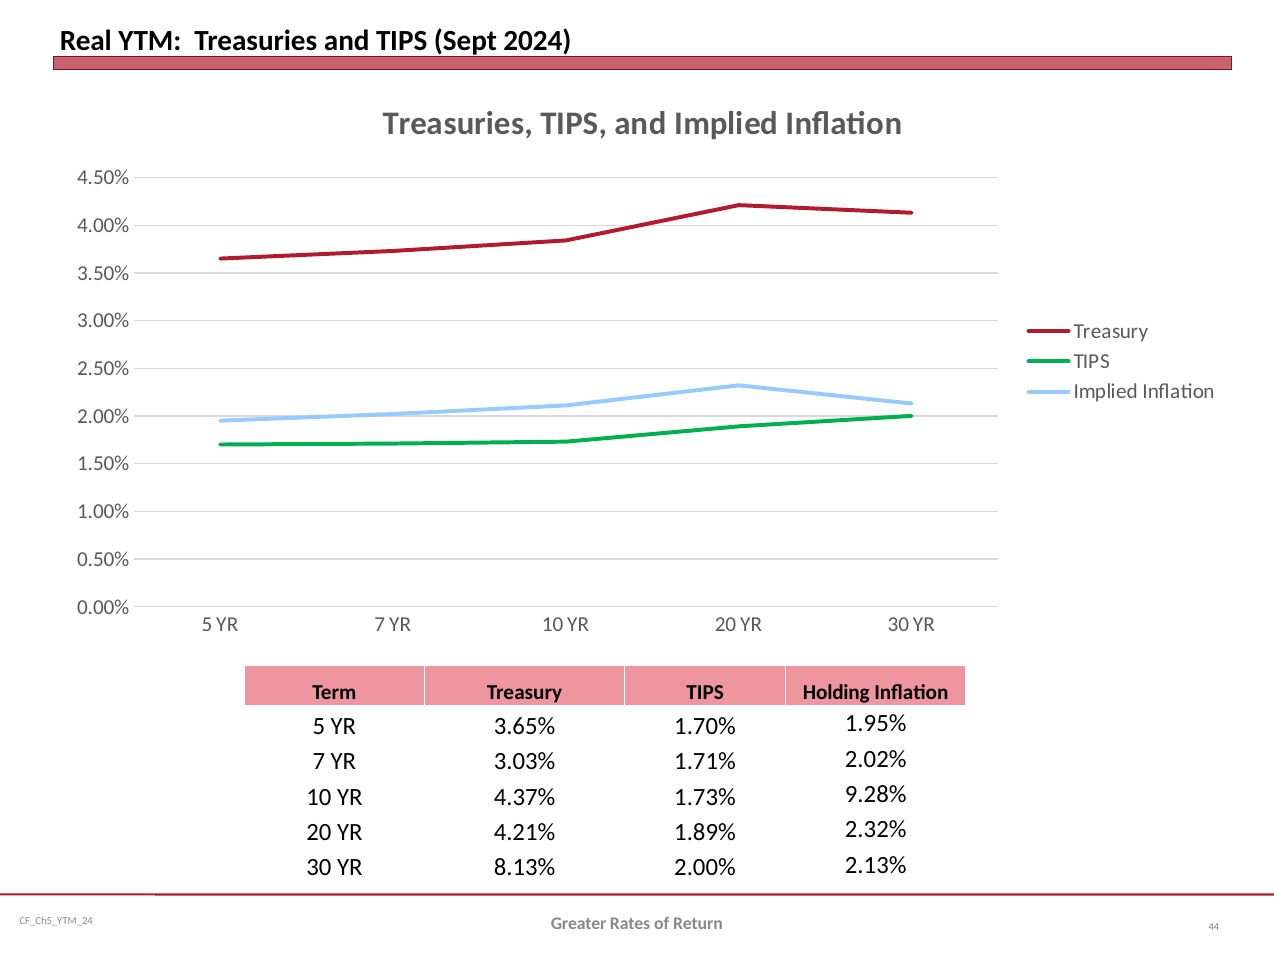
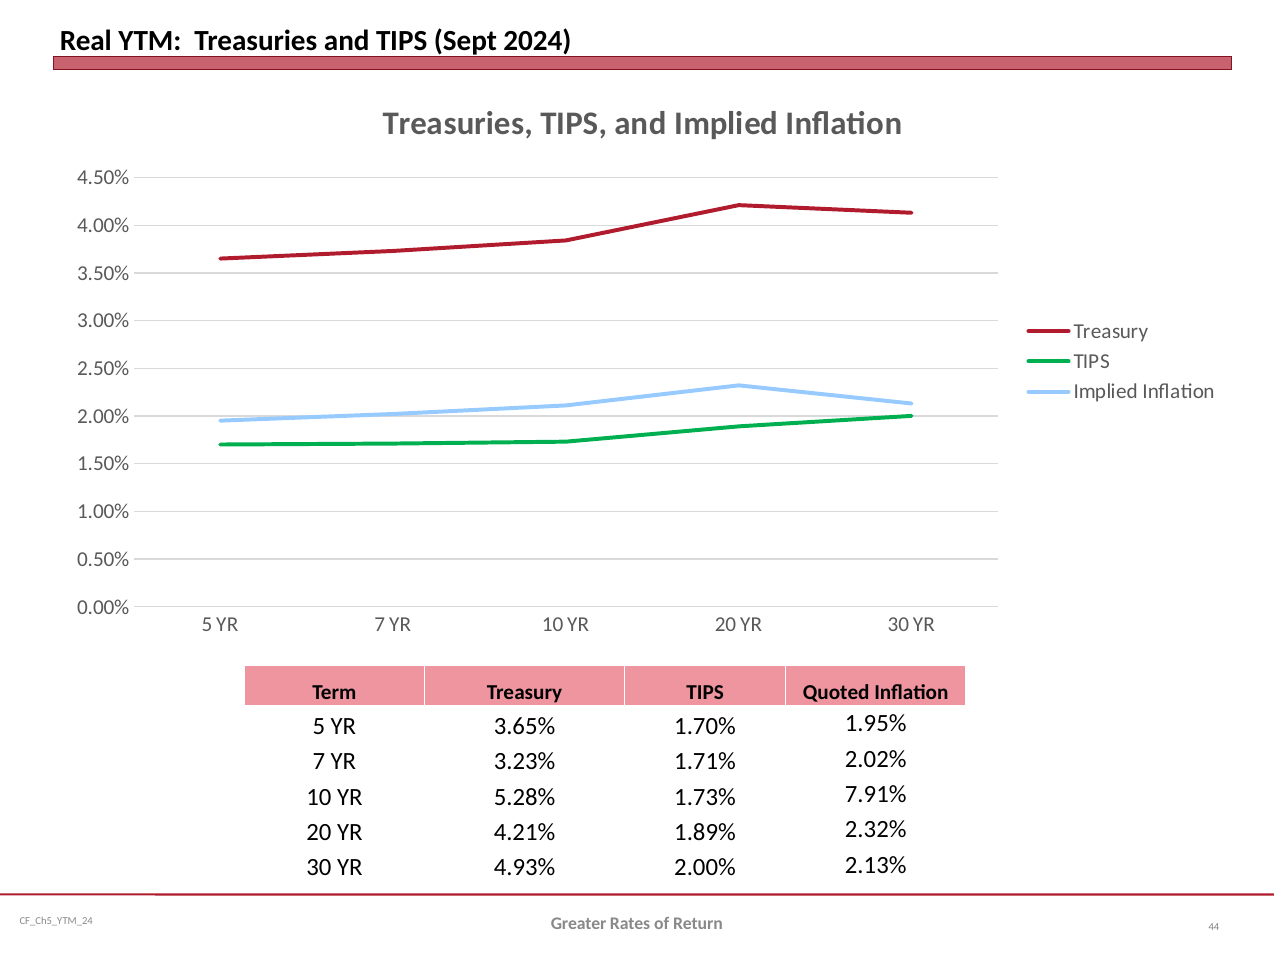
Holding: Holding -> Quoted (836, 693)
3.03%: 3.03% -> 3.23% (525, 762)
4.37%: 4.37% -> 5.28% (525, 797)
9.28%: 9.28% -> 7.91% (876, 795)
8.13%: 8.13% -> 4.93% (525, 868)
